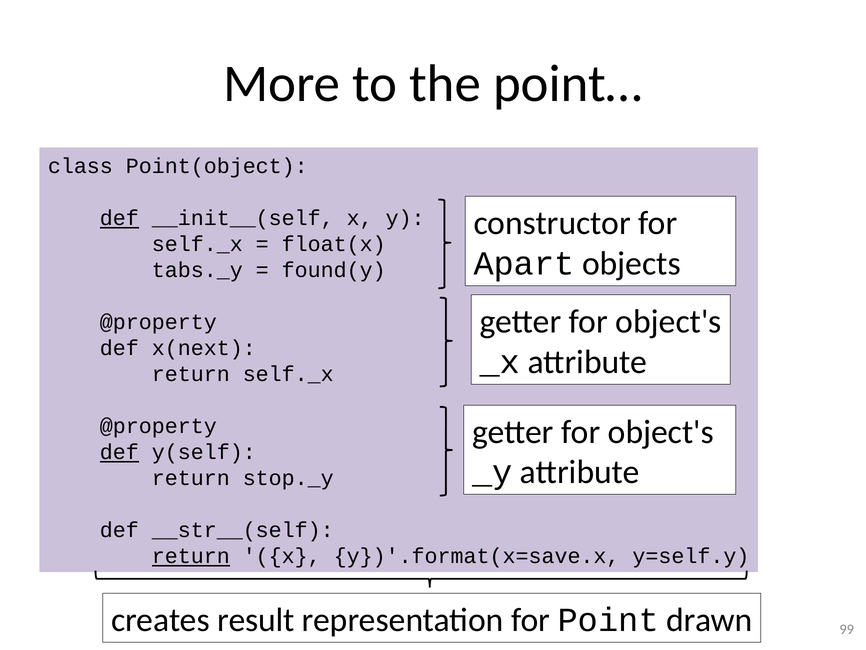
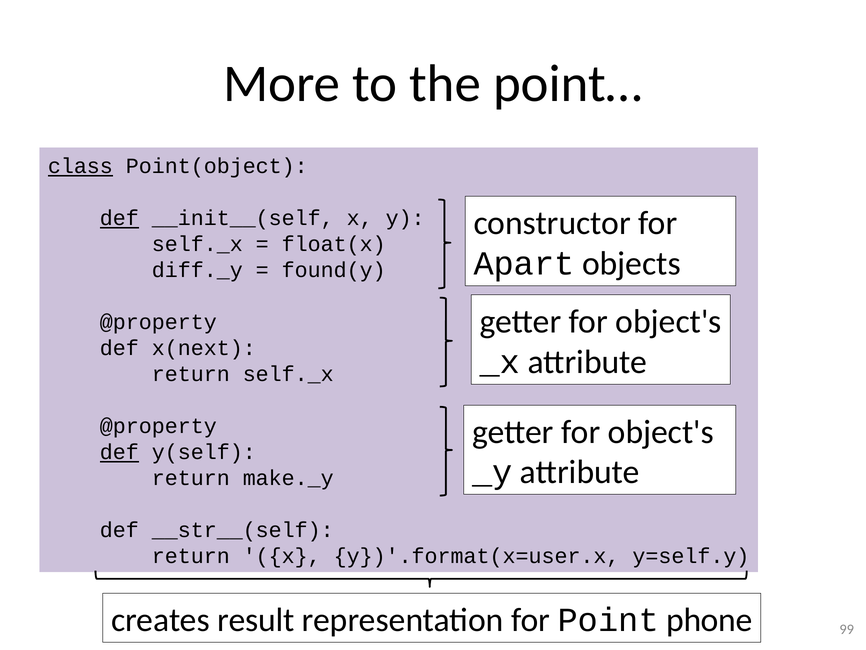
class underline: none -> present (80, 166)
tabs._y: tabs._y -> diff._y (197, 270)
stop._y: stop._y -> make._y (288, 478)
return underline: present -> none (191, 556)
y})'.format(x=save.x: y})'.format(x=save.x -> y})'.format(x=user.x (477, 556)
drawn: drawn -> phone (709, 620)
